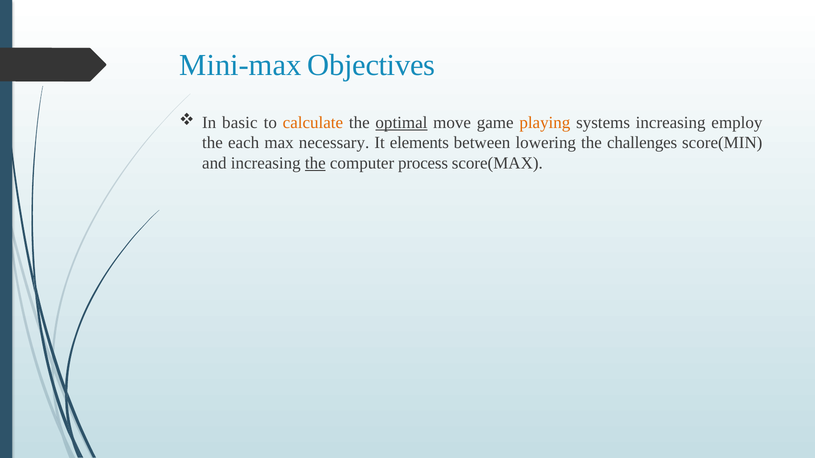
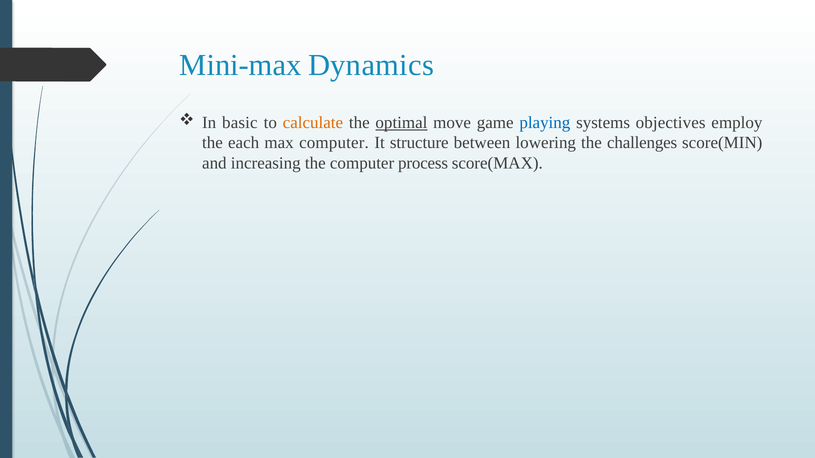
Objectives: Objectives -> Dynamics (371, 65)
playing colour: orange -> blue (545, 123)
systems increasing: increasing -> objectives (671, 123)
max necessary: necessary -> computer (334, 143)
elements: elements -> structure (419, 143)
the underline: present -> none (315, 163)
